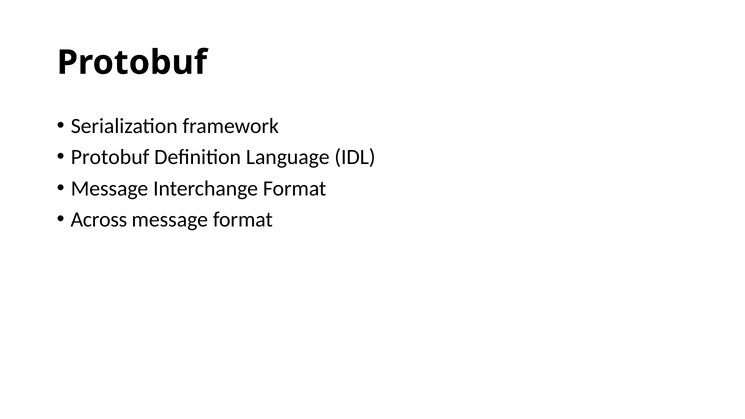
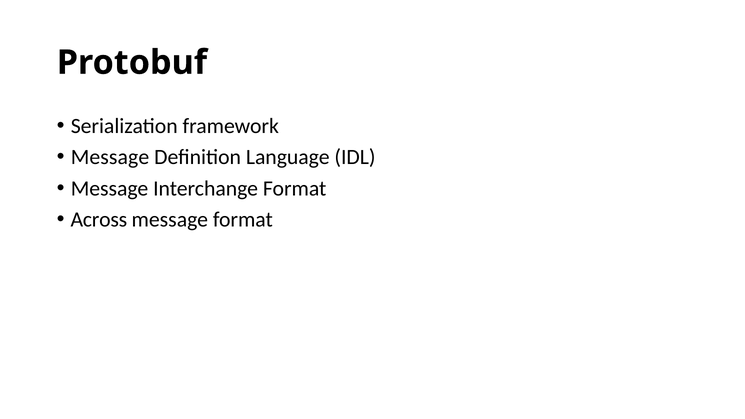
Protobuf: Protobuf -> Message (110, 157)
